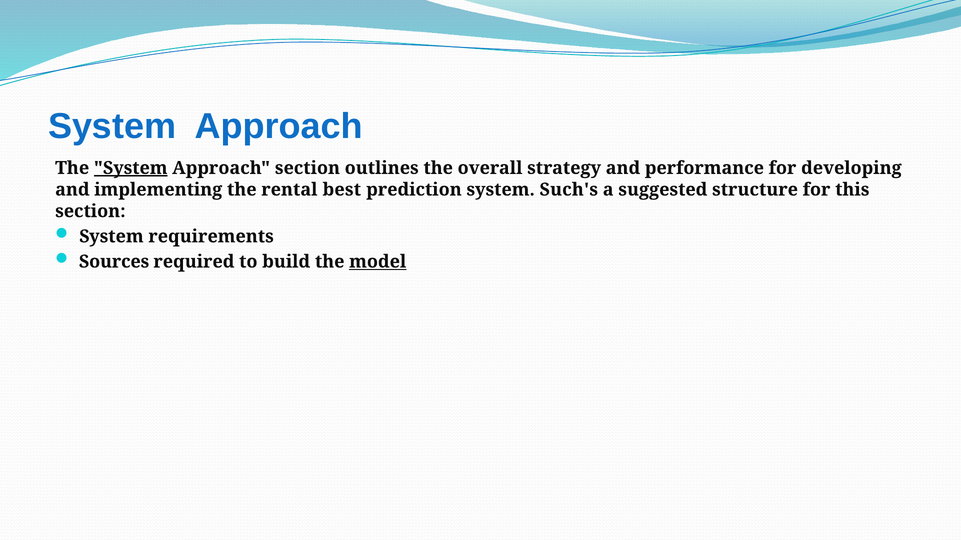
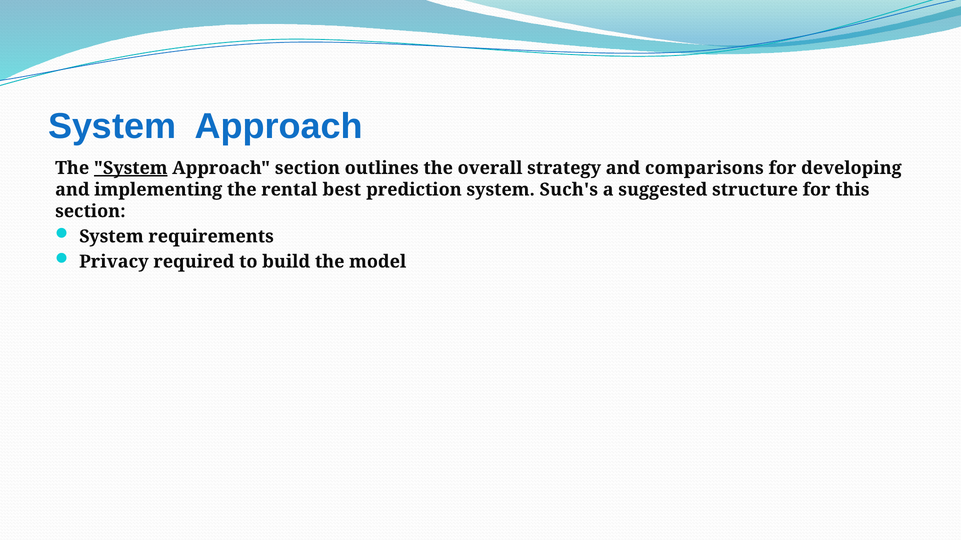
performance: performance -> comparisons (704, 168)
Sources: Sources -> Privacy (114, 262)
model underline: present -> none (378, 262)
